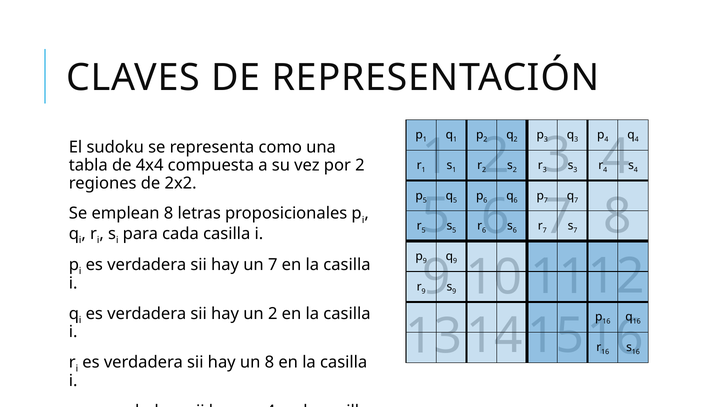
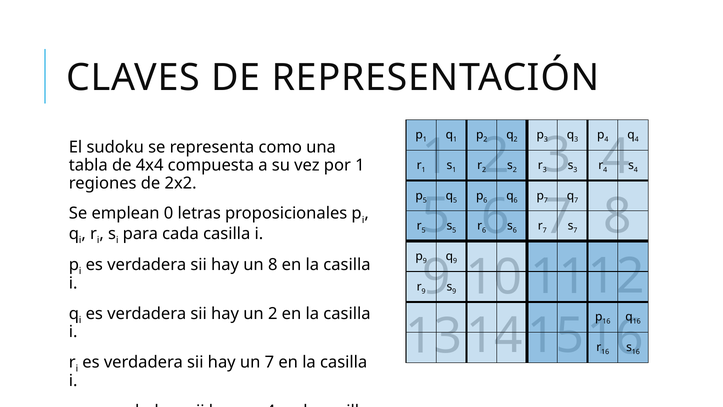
por 2: 2 -> 1 (360, 165)
emplean 8: 8 -> 0 (169, 213)
un 7: 7 -> 8 (273, 265)
un 8: 8 -> 7 (269, 362)
